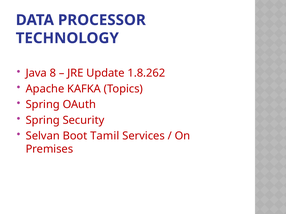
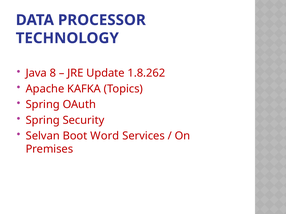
Tamil: Tamil -> Word (105, 136)
